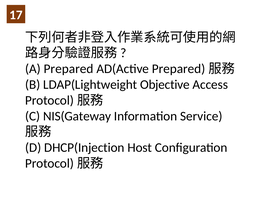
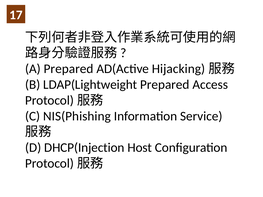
AD(Active Prepared: Prepared -> Hijacking (179, 69)
LDAP(Lightweight Objective: Objective -> Prepared (165, 85)
NIS(Gateway: NIS(Gateway -> NIS(Phishing (77, 116)
